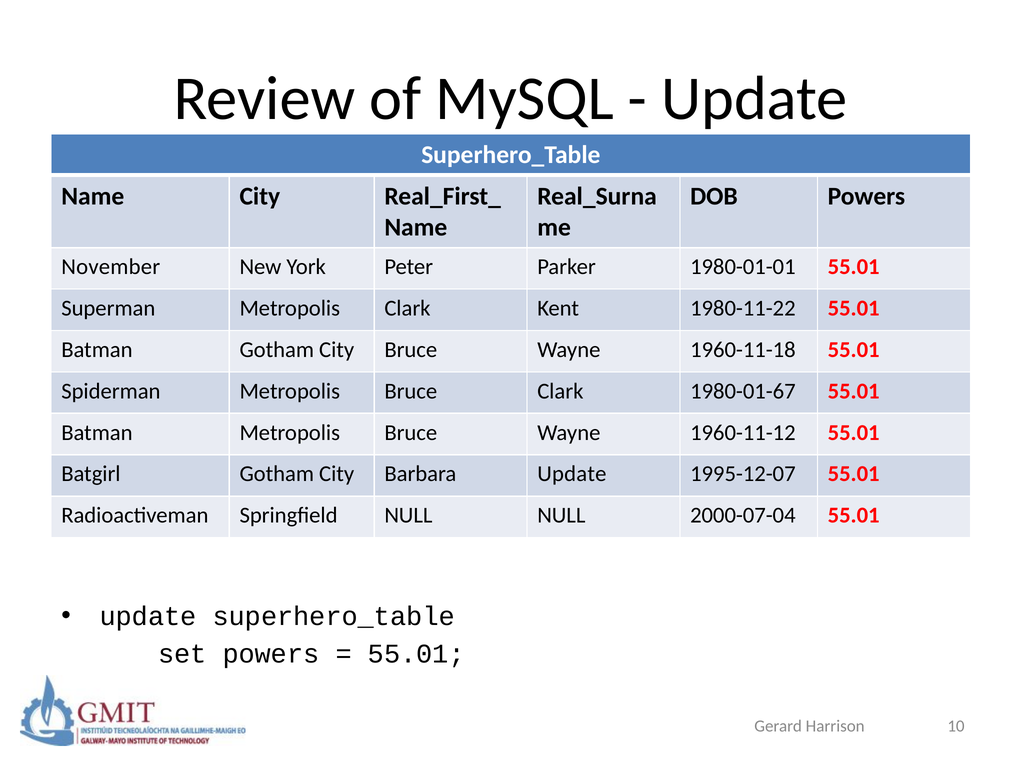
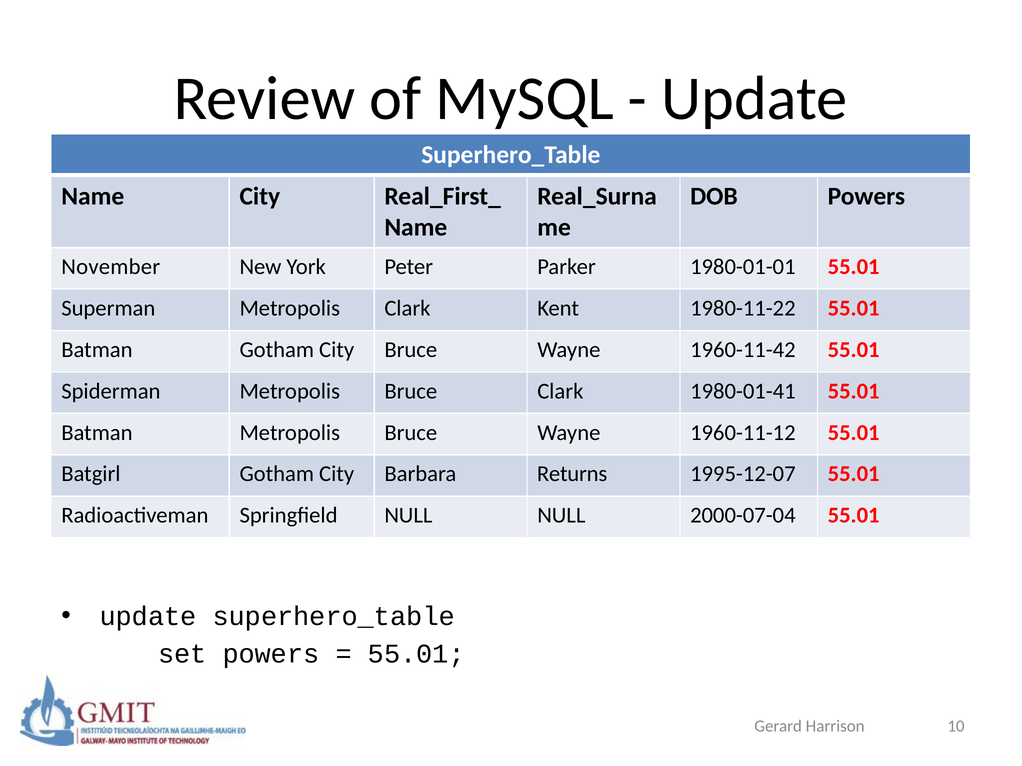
1960-11-18: 1960-11-18 -> 1960-11-42 (743, 350)
1980-01-67: 1980-01-67 -> 1980-01-41 (743, 391)
Barbara Update: Update -> Returns (572, 474)
